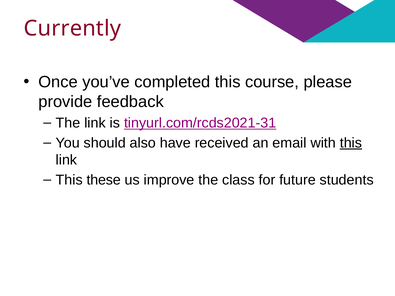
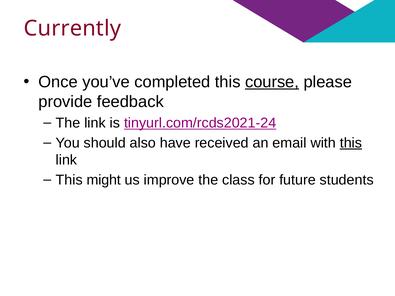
course underline: none -> present (272, 82)
tinyurl.com/rcds2021-31: tinyurl.com/rcds2021-31 -> tinyurl.com/rcds2021-24 (200, 123)
these: these -> might (104, 180)
